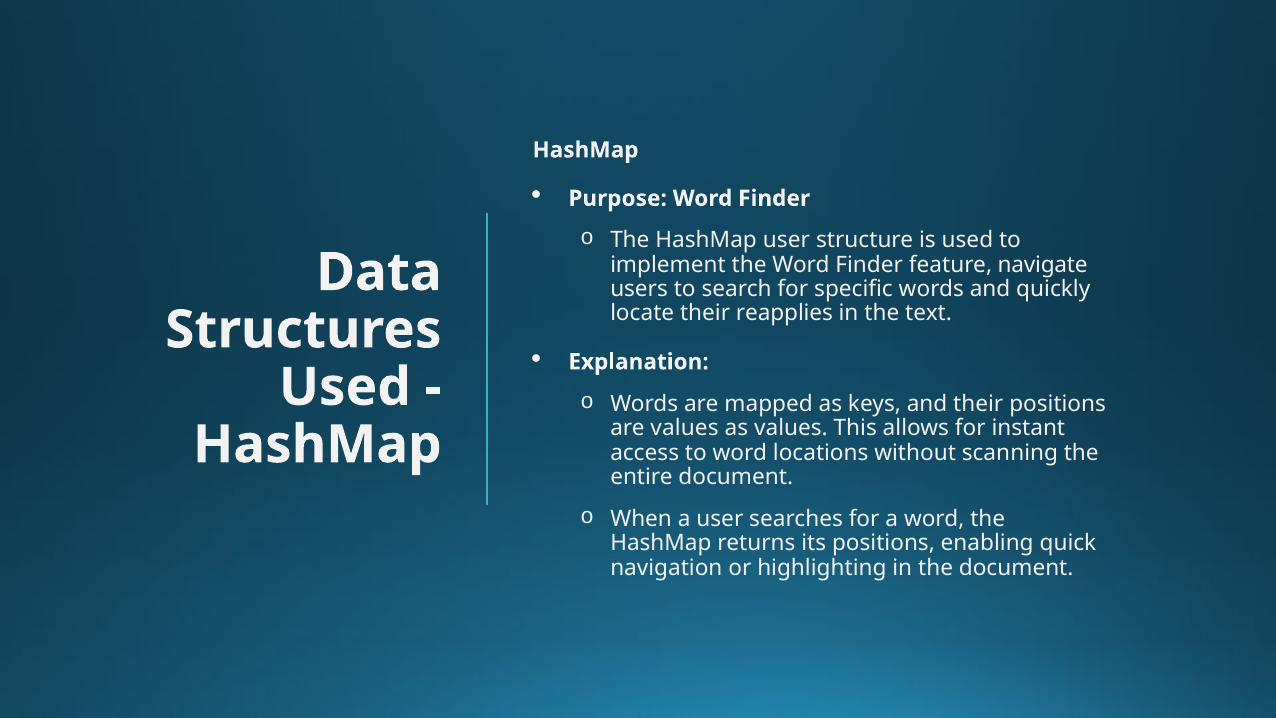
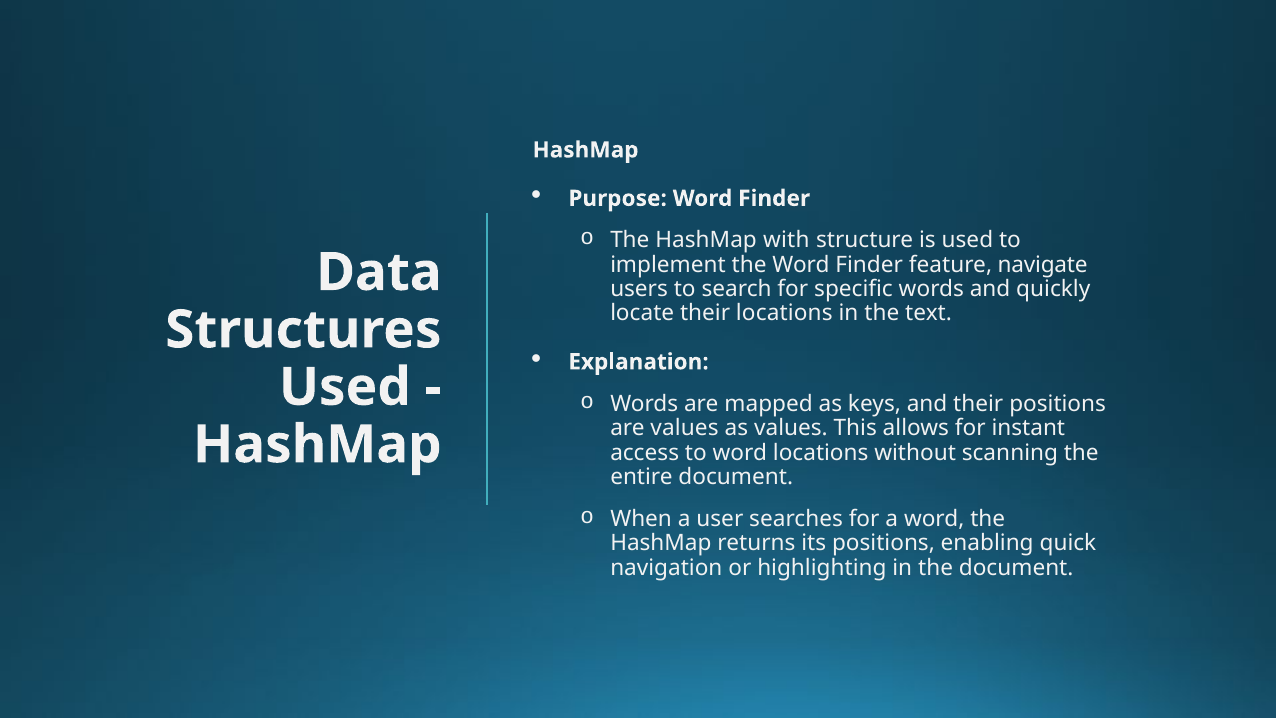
HashMap user: user -> with (786, 240)
their reapplies: reapplies -> locations (784, 313)
